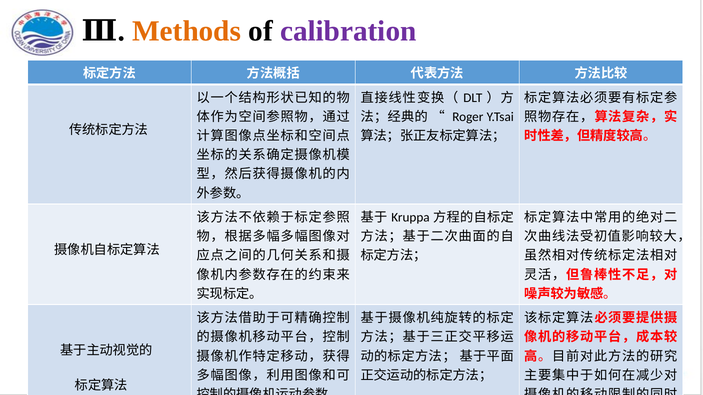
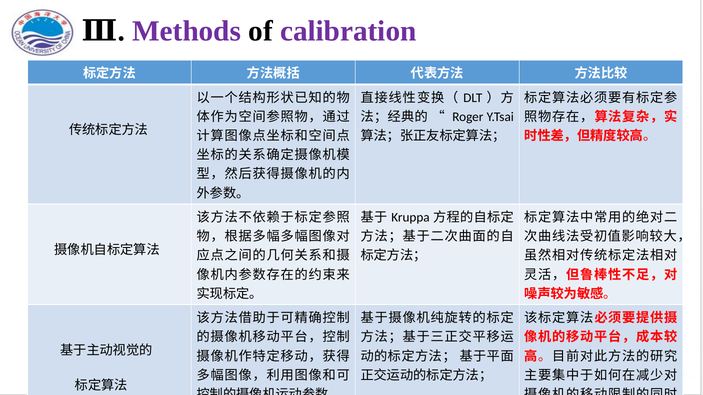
Methods colour: orange -> purple (187, 31)
